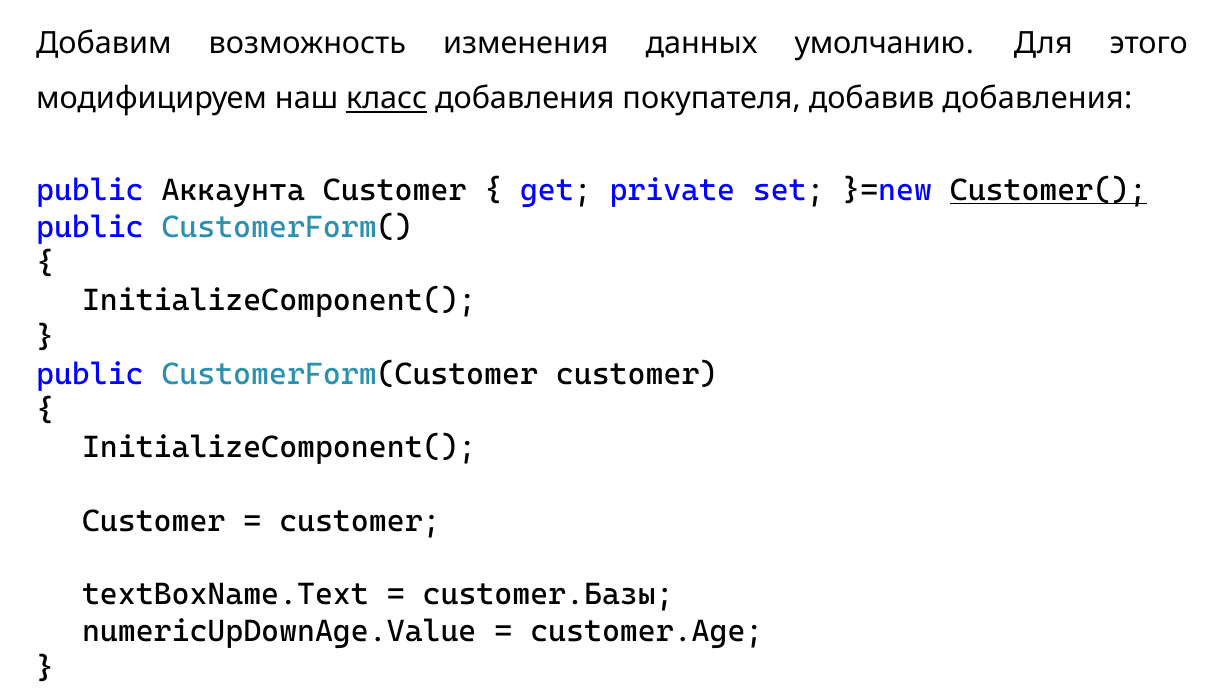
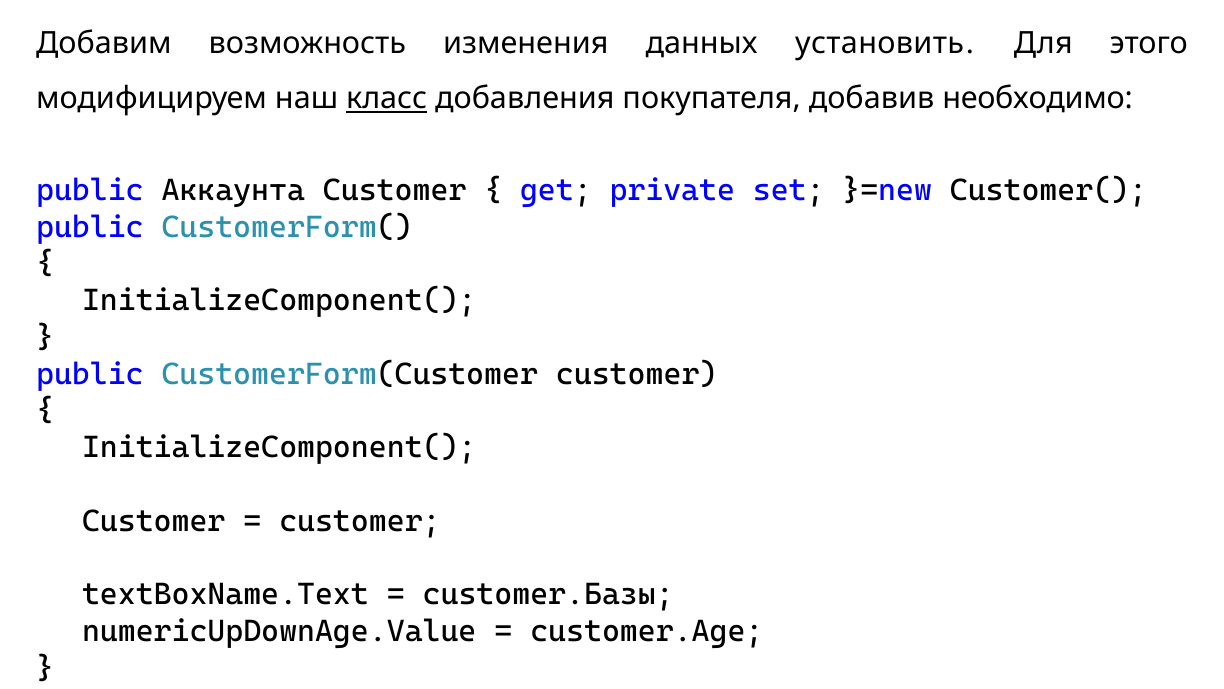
умолчанию: умолчанию -> установить (880, 43)
добавив добавления: добавления -> необходимо (1038, 98)
Customer( underline: present -> none (1048, 190)
